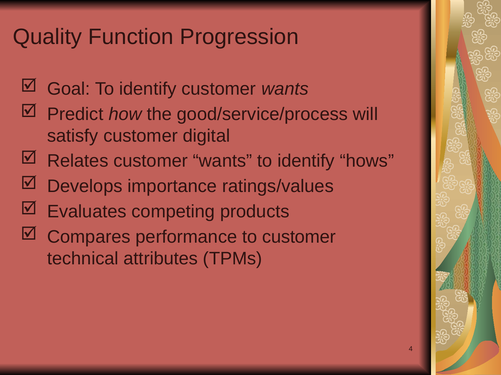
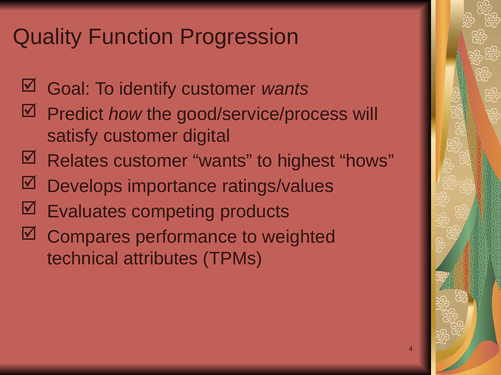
wants to identify: identify -> highest (306, 161)
to customer: customer -> weighted (299, 237)
